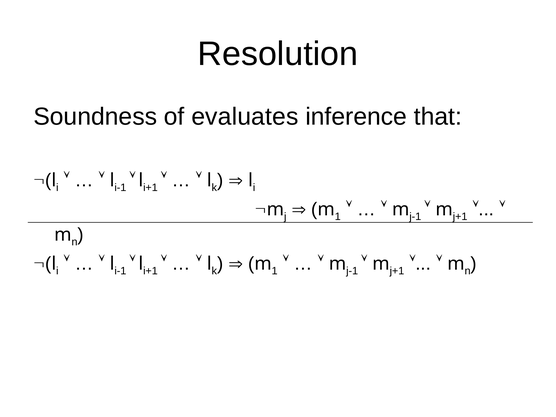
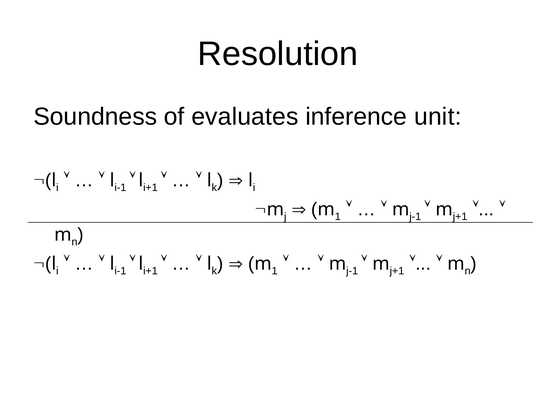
that: that -> unit (438, 117)
